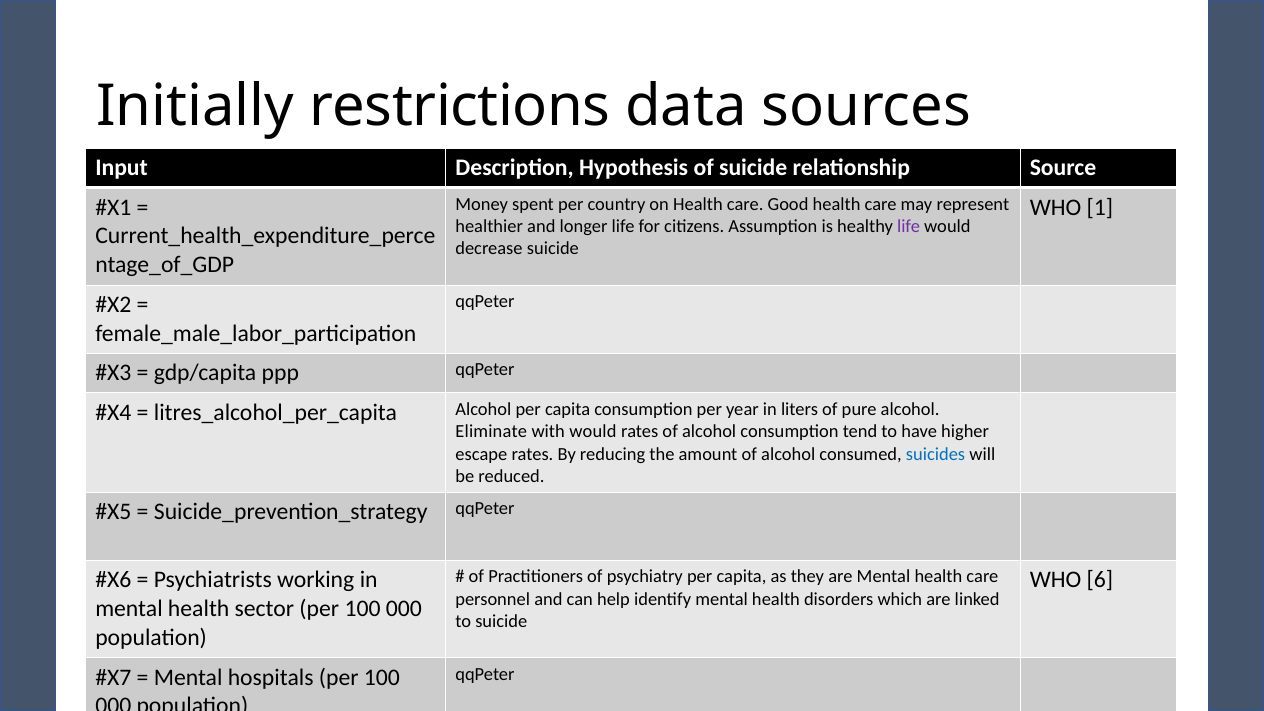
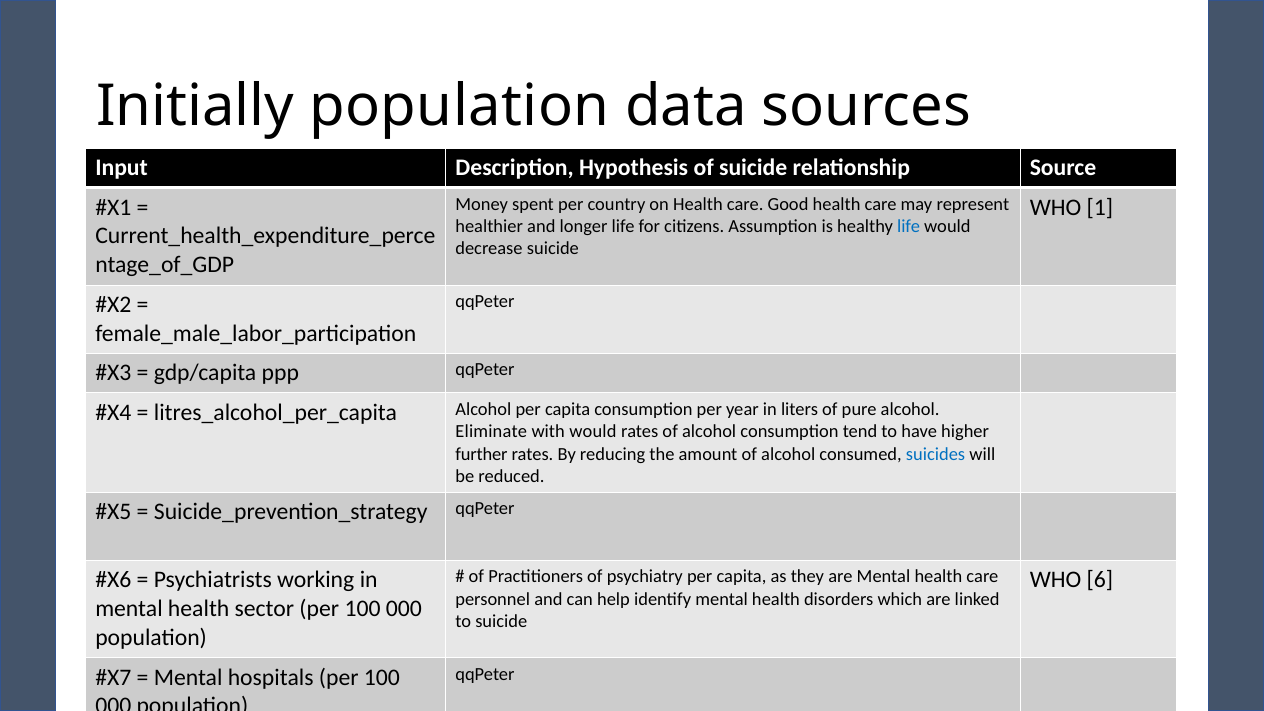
Initially restrictions: restrictions -> population (459, 106)
life colour: purple -> blue (909, 226)
escape: escape -> further (481, 454)
